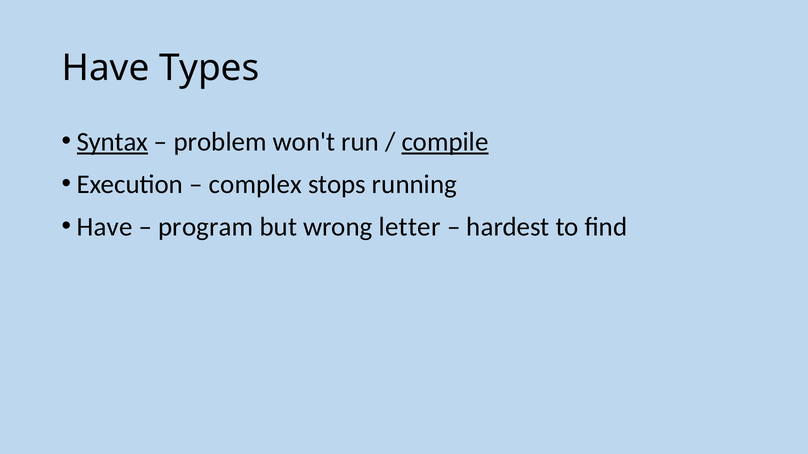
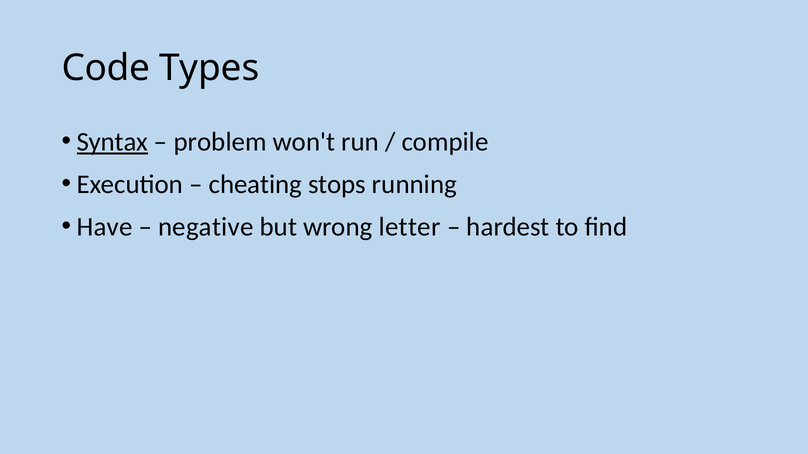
Have: Have -> Code (106, 68)
compile underline: present -> none (445, 142)
complex: complex -> cheating (255, 184)
program: program -> negative (206, 227)
